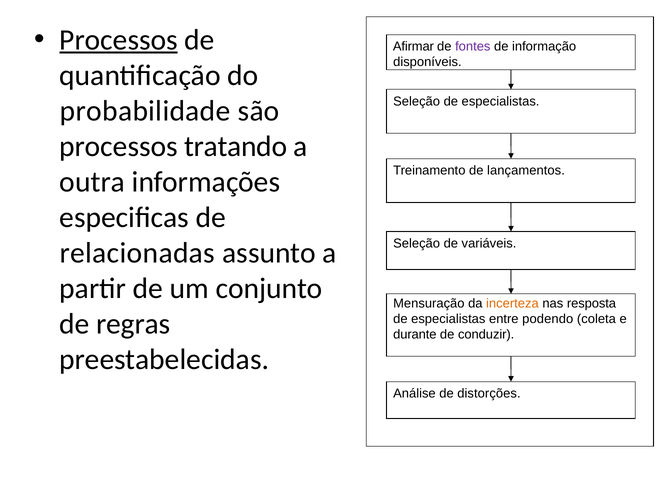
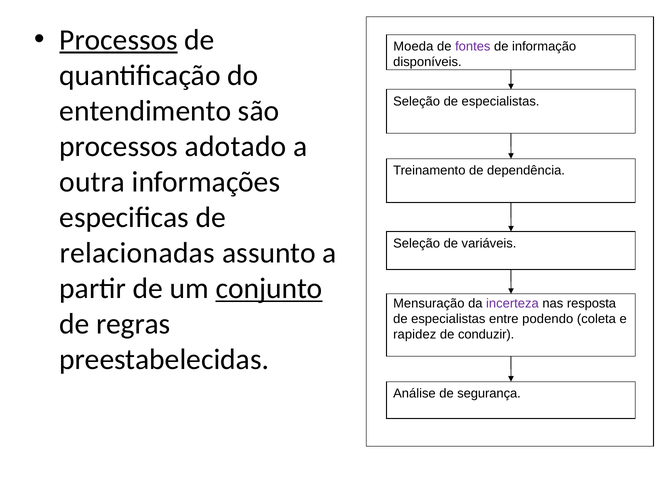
Afirmar: Afirmar -> Moeda (413, 47)
probabilidade: probabilidade -> entendimento (145, 111)
tratando: tratando -> adotado (236, 147)
lançamentos: lançamentos -> dependência (526, 171)
conjunto underline: none -> present (269, 289)
incerteza colour: orange -> purple (512, 304)
durante: durante -> rapidez (415, 335)
distorções: distorções -> segurança (489, 394)
